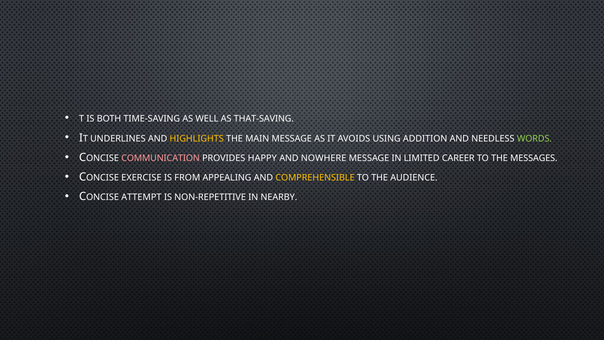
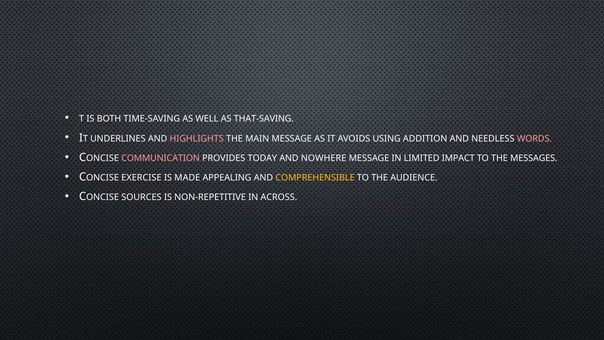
HIGHLIGHTS colour: yellow -> pink (197, 138)
WORDS colour: light green -> pink (534, 138)
HAPPY: HAPPY -> TODAY (262, 158)
CAREER: CAREER -> IMPACT (458, 158)
FROM: FROM -> MADE (187, 178)
ATTEMPT: ATTEMPT -> SOURCES (141, 197)
NEARBY: NEARBY -> ACROSS (279, 197)
